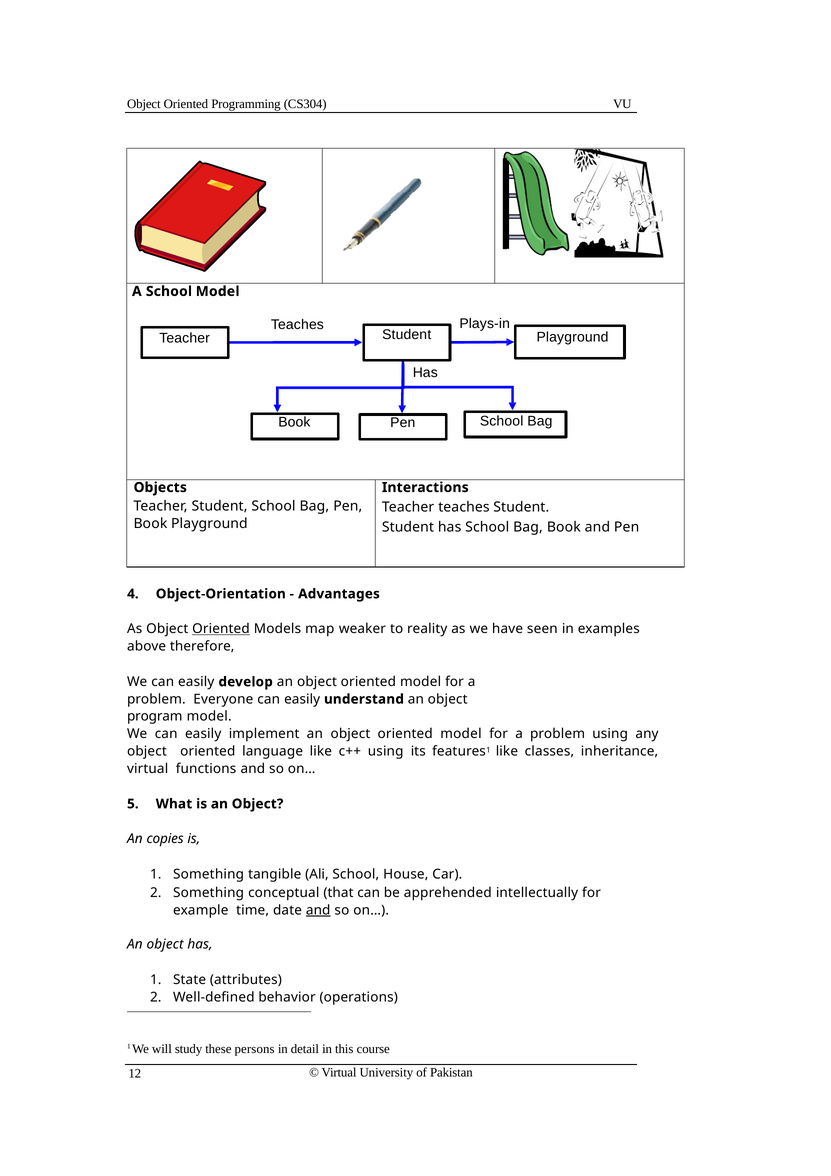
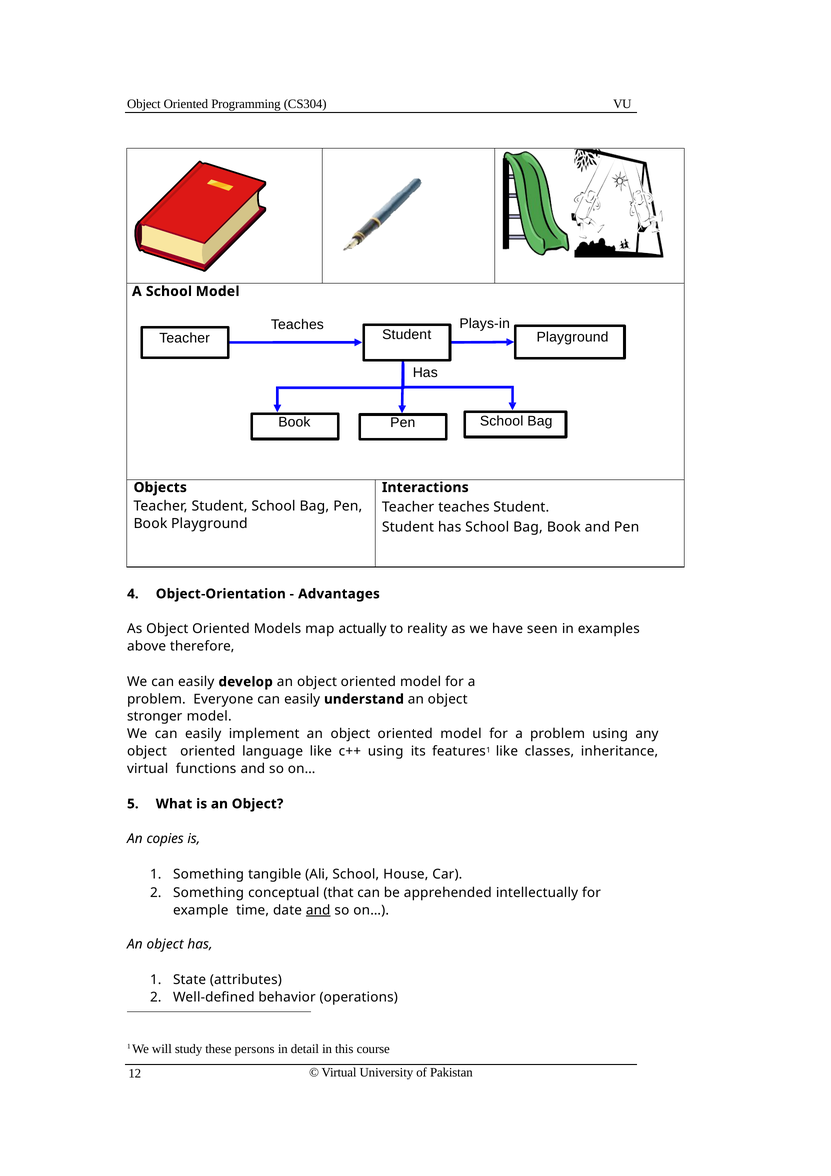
Oriented underline: present -> none (221, 629)
weaker: weaker -> actually (363, 629)
program: program -> stronger (155, 717)
